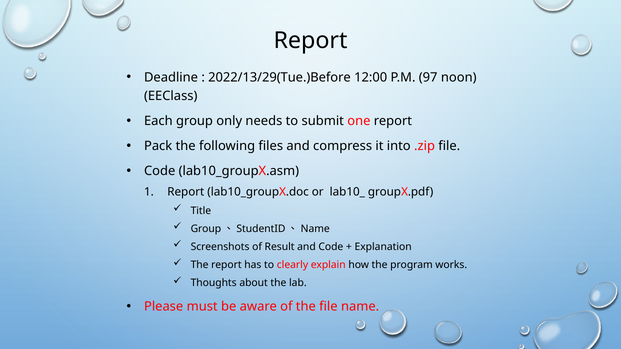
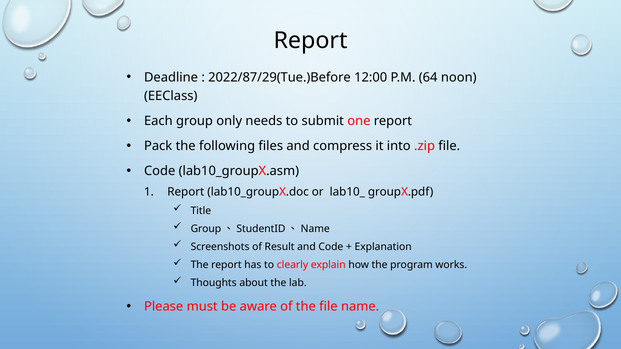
2022/13/29(Tue.)Before: 2022/13/29(Tue.)Before -> 2022/87/29(Tue.)Before (280, 77)
97: 97 -> 64 (428, 77)
